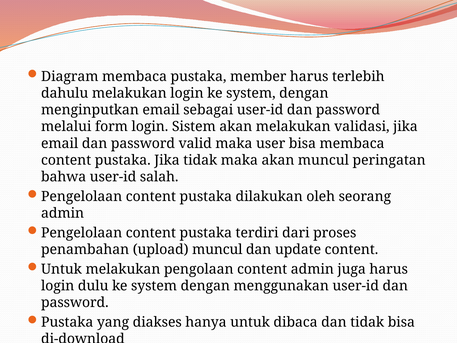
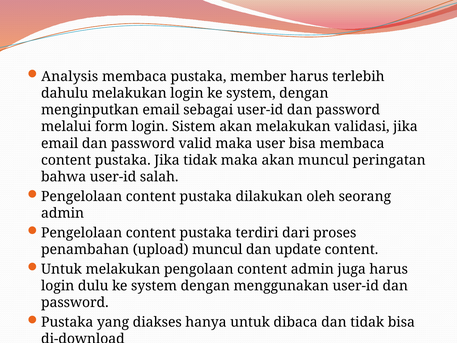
Diagram: Diagram -> Analysis (70, 76)
